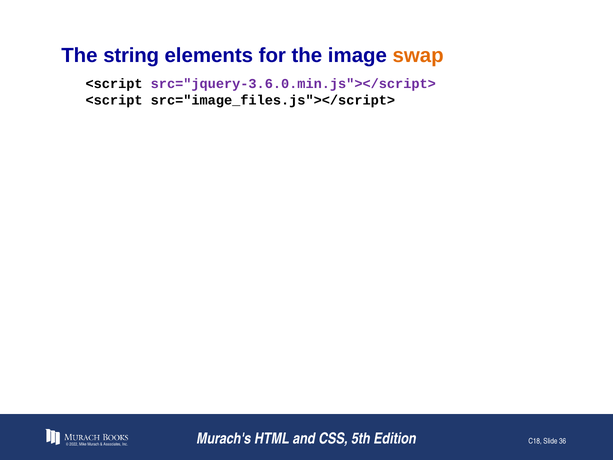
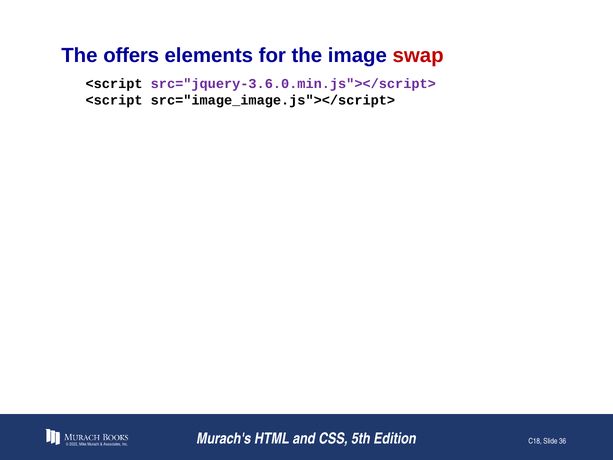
string: string -> offers (131, 56)
swap colour: orange -> red (418, 56)
src="image_files.js"></script>: src="image_files.js"></script> -> src="image_image.js"></script> (273, 100)
